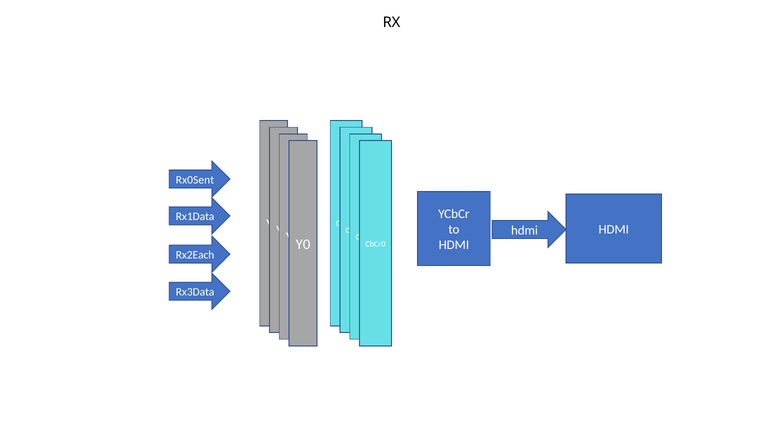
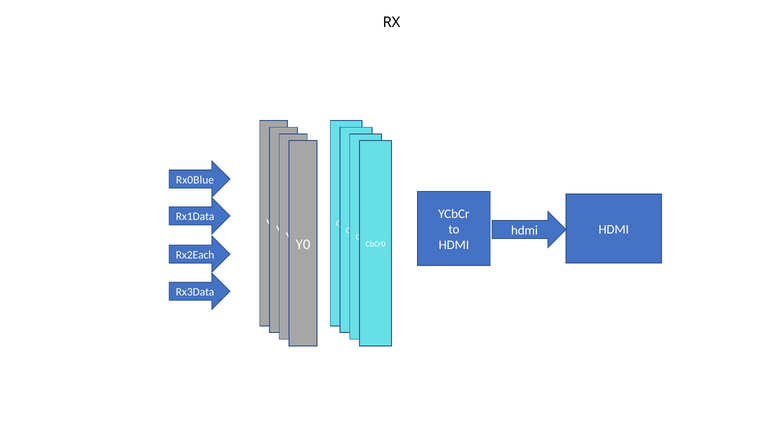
Rx0Sent: Rx0Sent -> Rx0Blue (195, 180)
